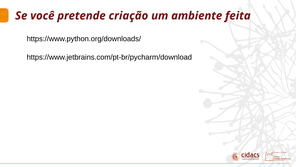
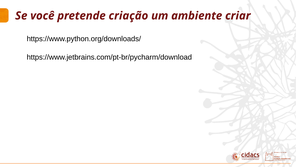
feita: feita -> criar (238, 16)
